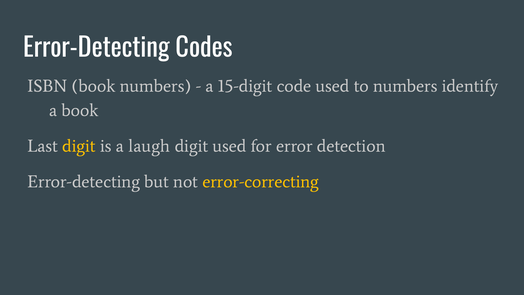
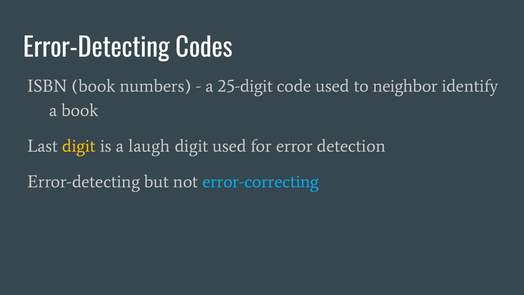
15-digit: 15-digit -> 25-digit (245, 86)
to numbers: numbers -> neighbor (405, 86)
error-correcting colour: yellow -> light blue (261, 182)
